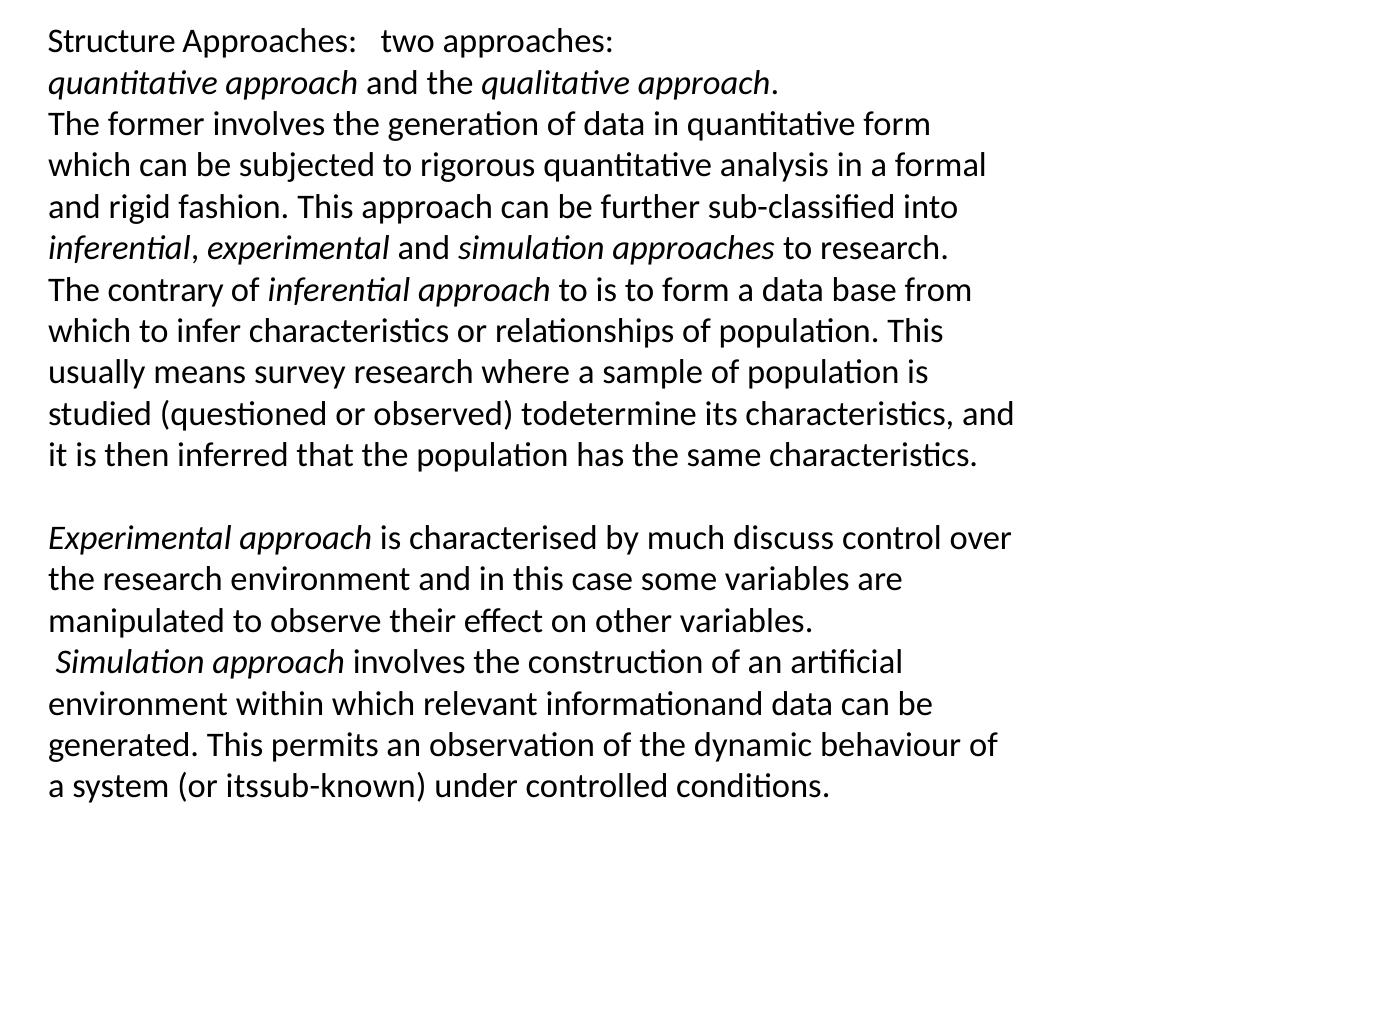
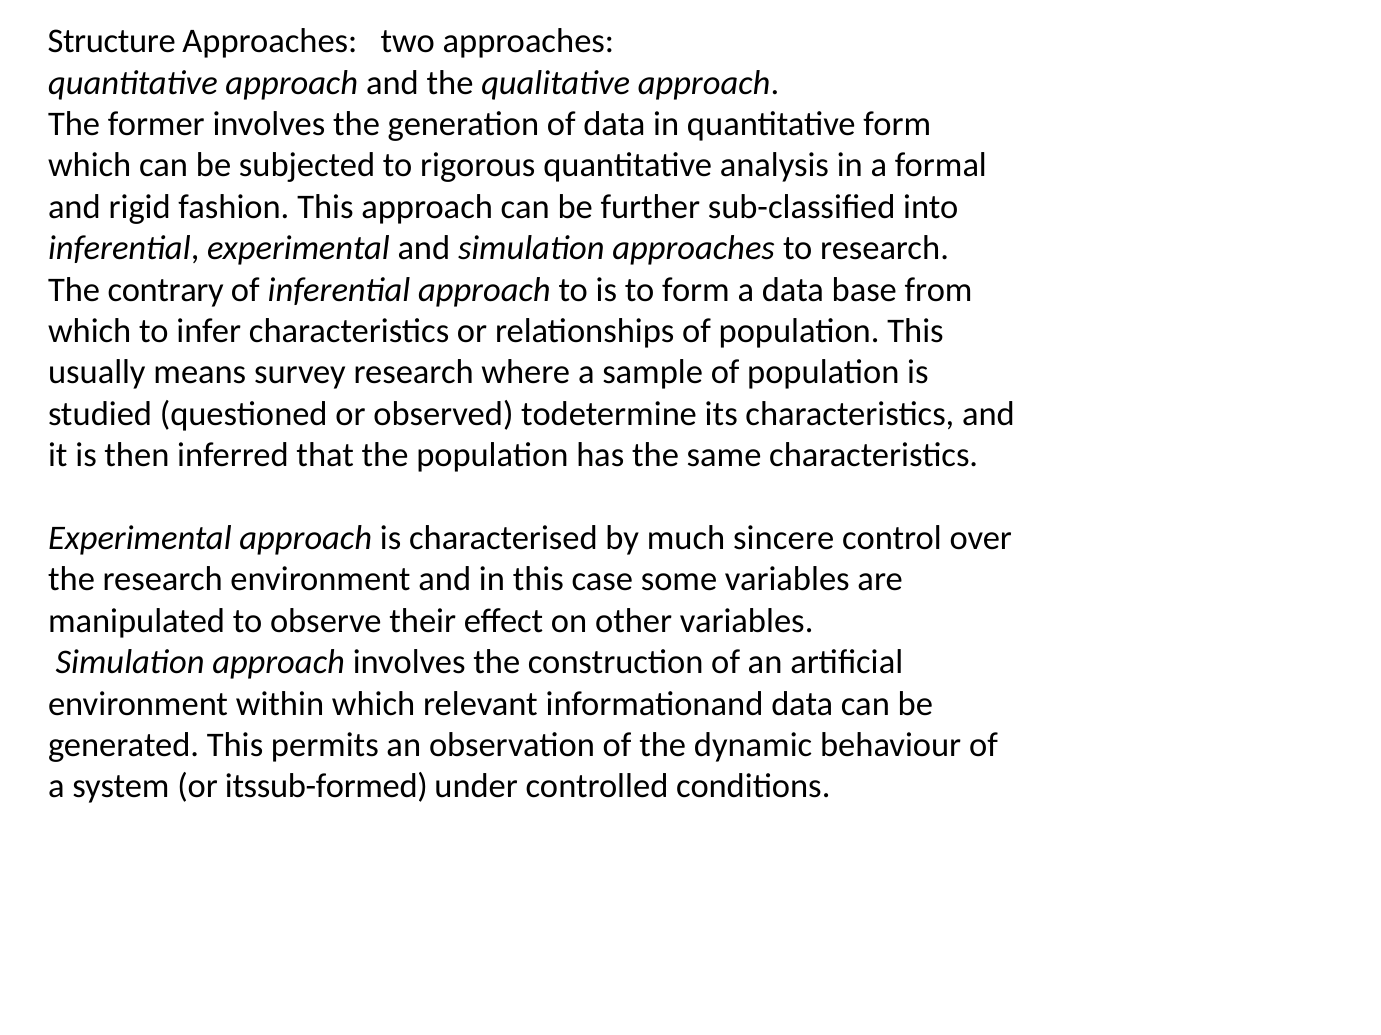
discuss: discuss -> sincere (784, 539)
itssub-known: itssub-known -> itssub-formed (326, 787)
